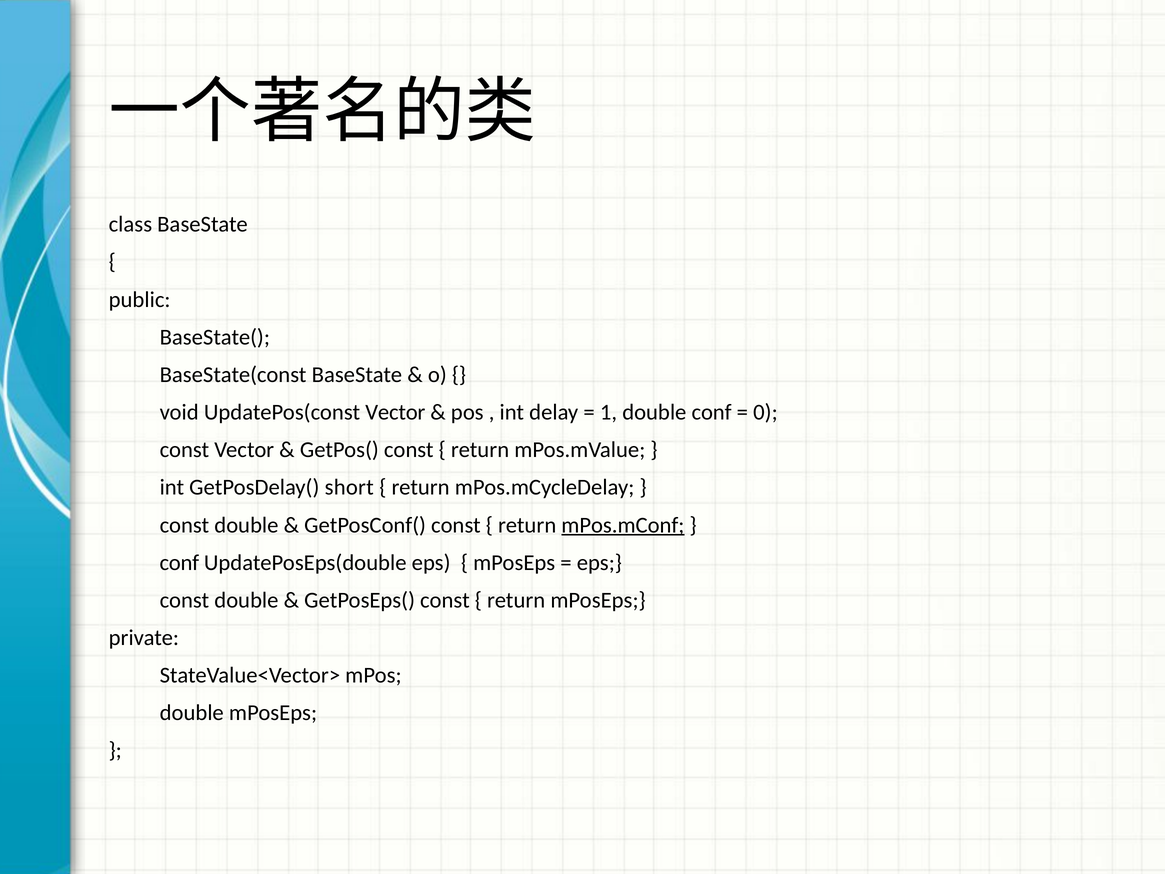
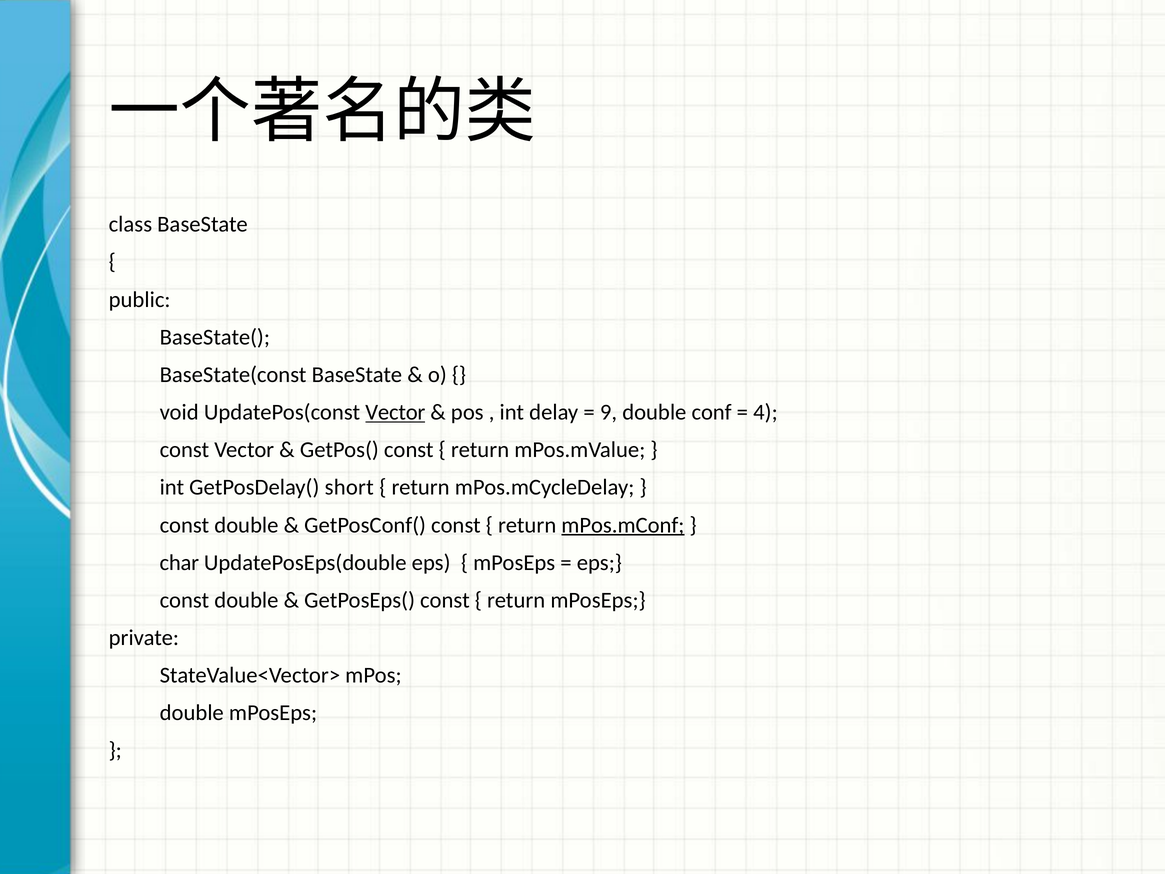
Vector underline: none -> present (395, 412)
1: 1 -> 9 (609, 412)
0: 0 -> 4 (765, 412)
conf: conf -> char (179, 562)
